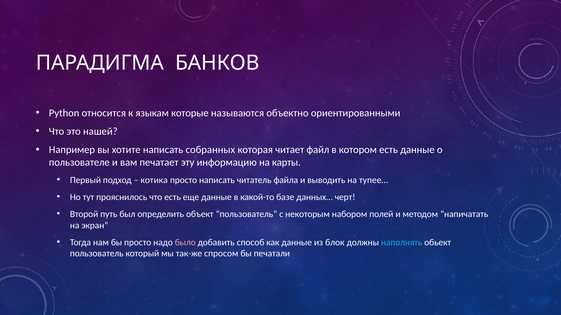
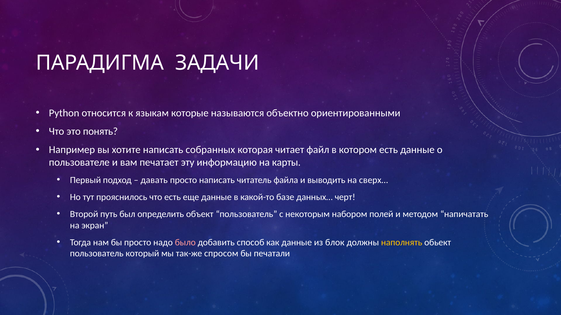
БАНКОВ: БАНКОВ -> ЗАДАЧИ (217, 63)
нашей: нашей -> понять (100, 132)
котика: котика -> давать (154, 180)
тупее…: тупее… -> сверх… (374, 180)
наполнять colour: light blue -> yellow (402, 243)
